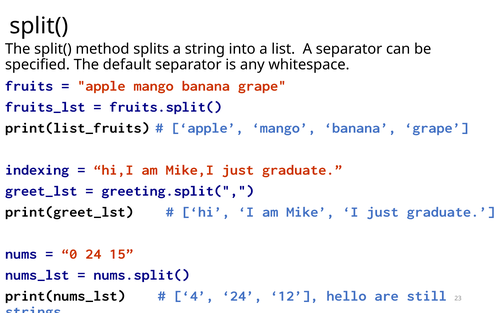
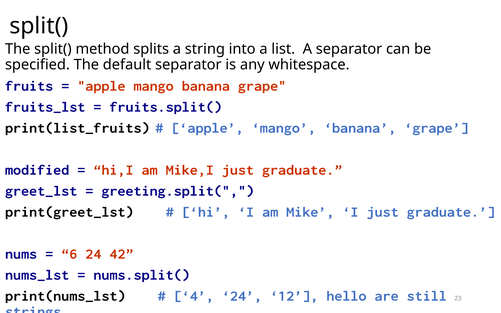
indexing: indexing -> modified (37, 170)
0: 0 -> 6 (69, 254)
15: 15 -> 42 (121, 254)
